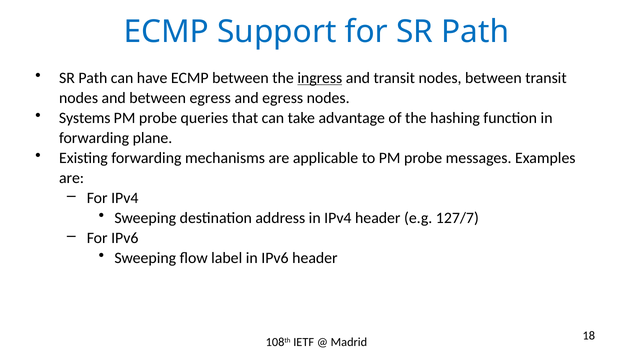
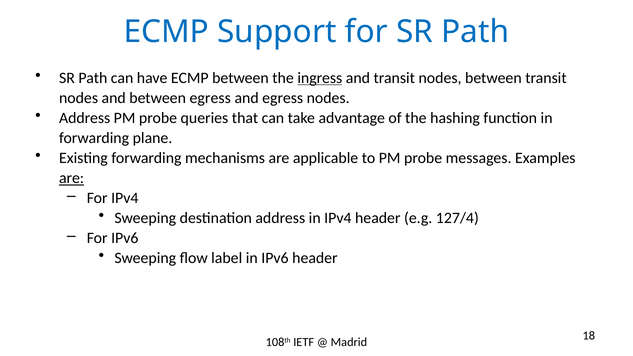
Systems: Systems -> Address (85, 118)
are underline: none -> present (72, 178)
127/7: 127/7 -> 127/4 (457, 218)
